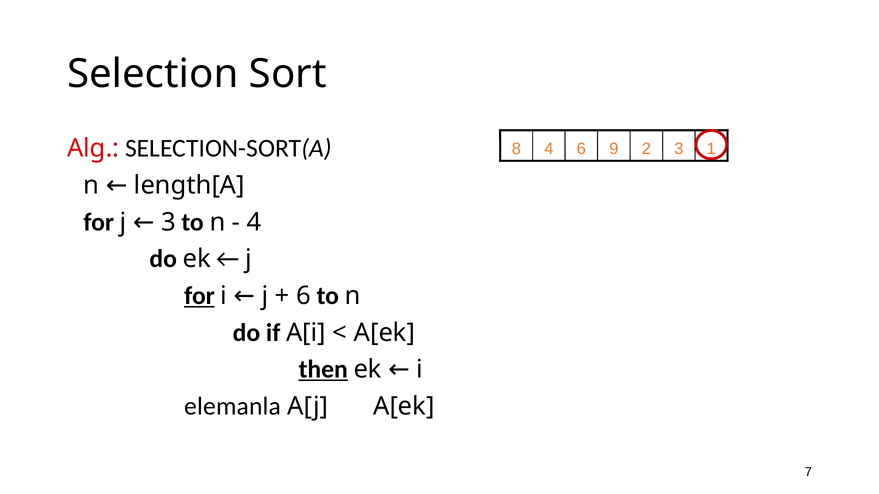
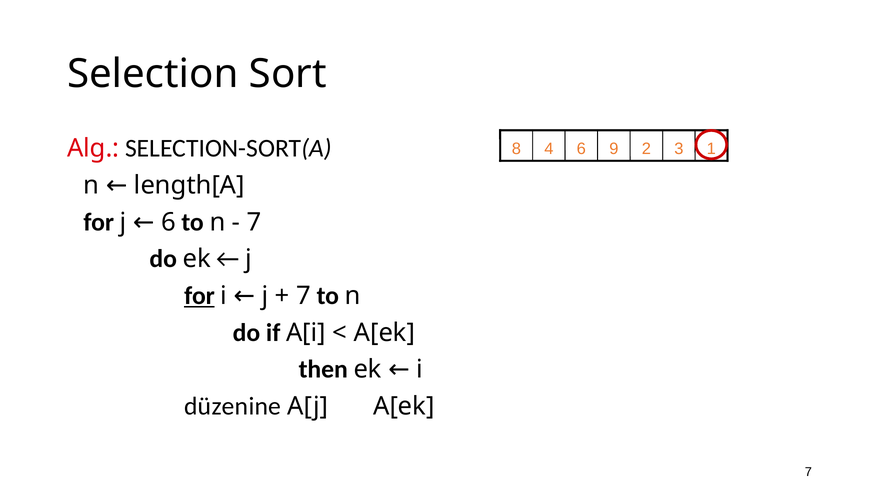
4: 4 -> 7 (254, 222)
j 3: 3 -> 6 (168, 222)
6: 6 -> 7 (303, 296)
then underline: present -> none (323, 370)
elemanla: elemanla -> düzenine (233, 407)
